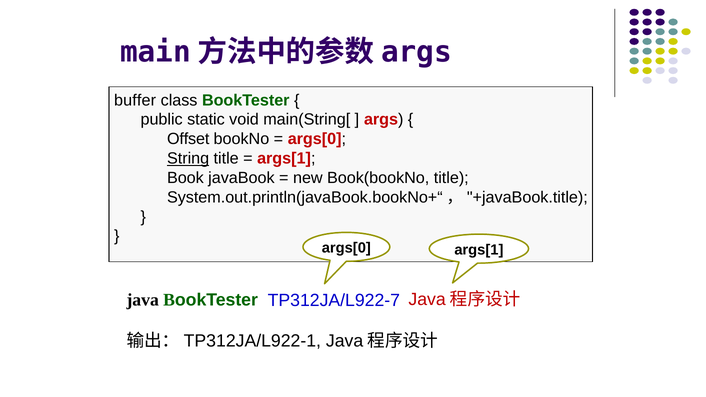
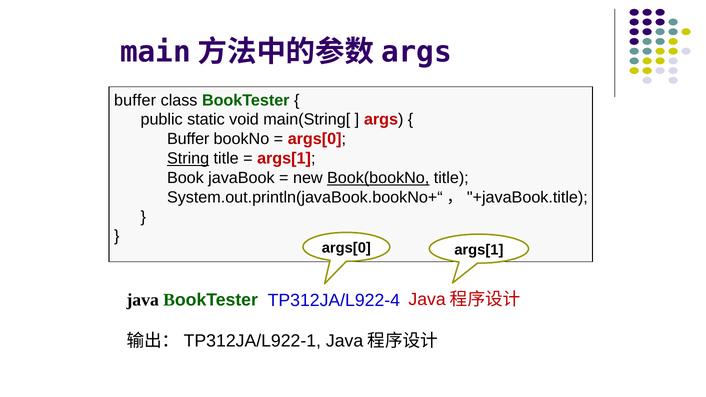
Offset: Offset -> Buffer (188, 139)
Book(bookNo underline: none -> present (378, 178)
TP312JA/L922-7: TP312JA/L922-7 -> TP312JA/L922-4 (334, 301)
